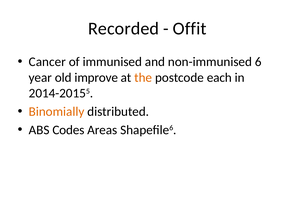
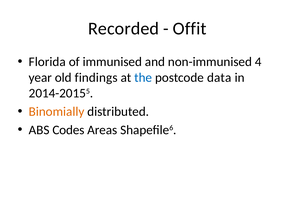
Cancer: Cancer -> Florida (47, 62)
6: 6 -> 4 (258, 62)
improve: improve -> findings (96, 78)
the colour: orange -> blue (143, 78)
each: each -> data (219, 78)
